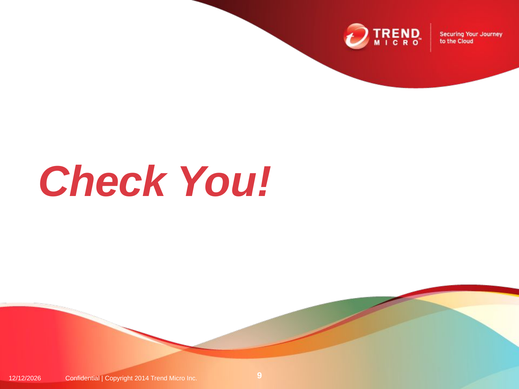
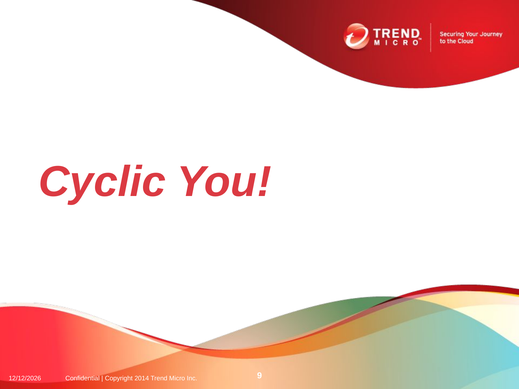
Check: Check -> Cyclic (102, 182)
